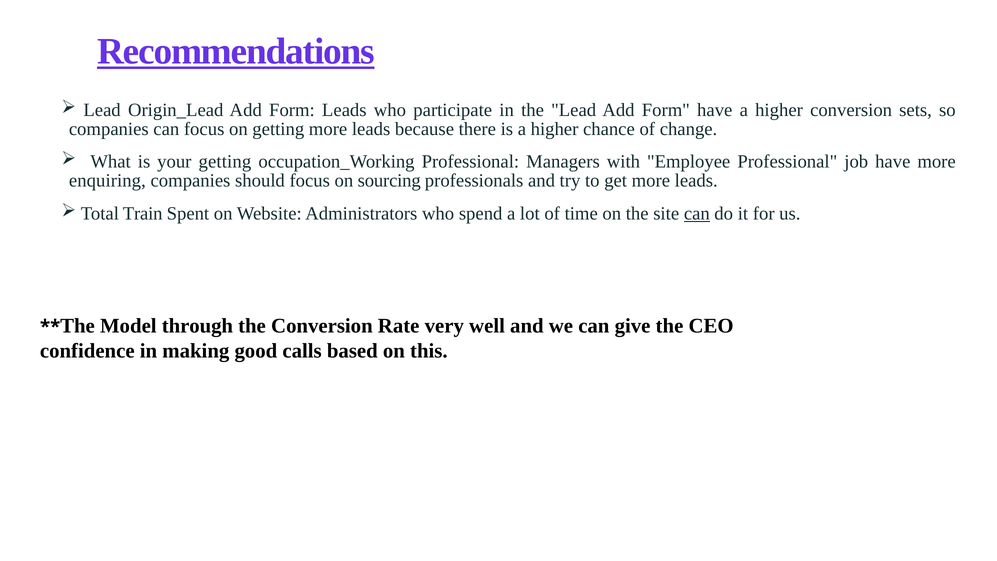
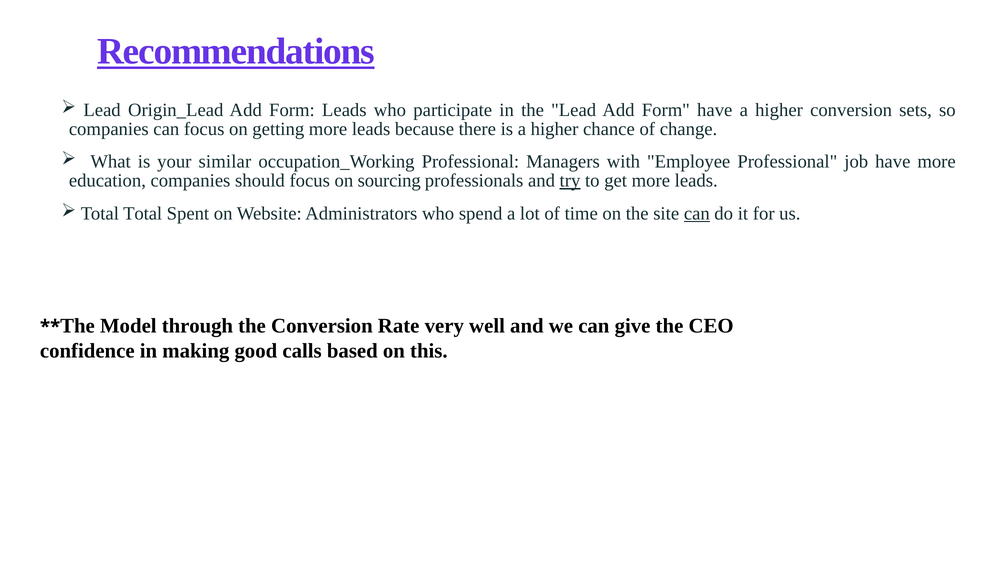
your getting: getting -> similar (225, 162)
enquiring: enquiring -> education (107, 181)
try underline: none -> present (570, 181)
Total Train: Train -> Total (143, 213)
